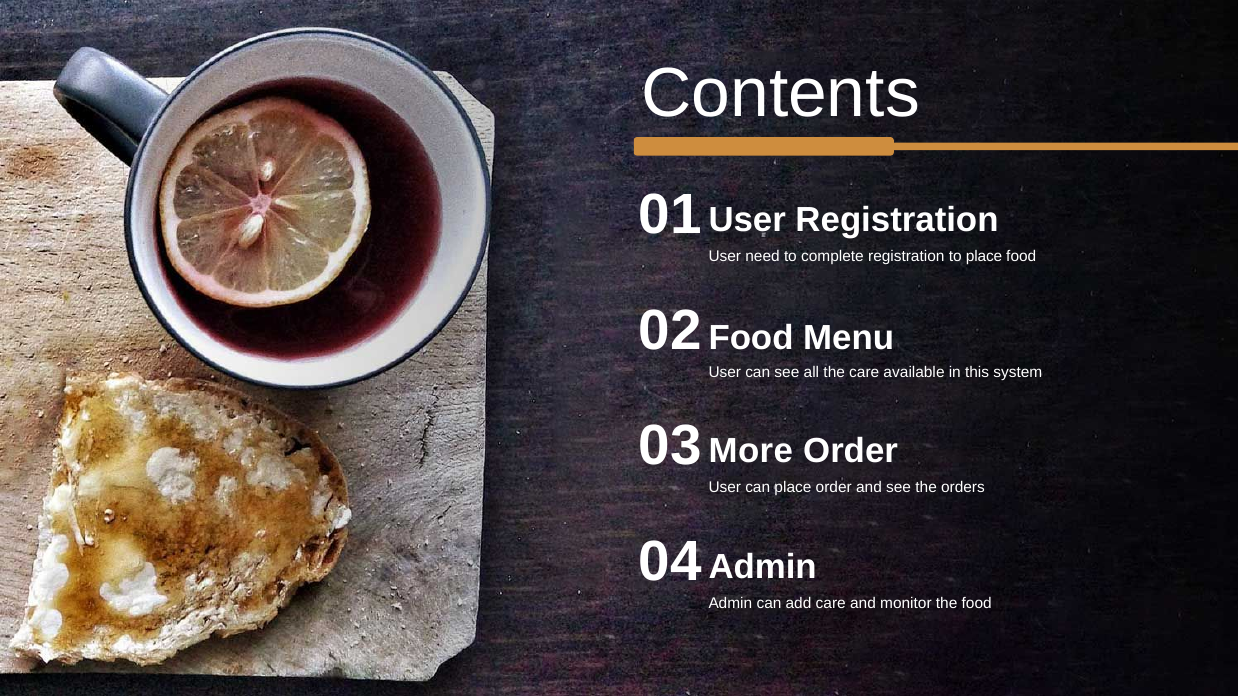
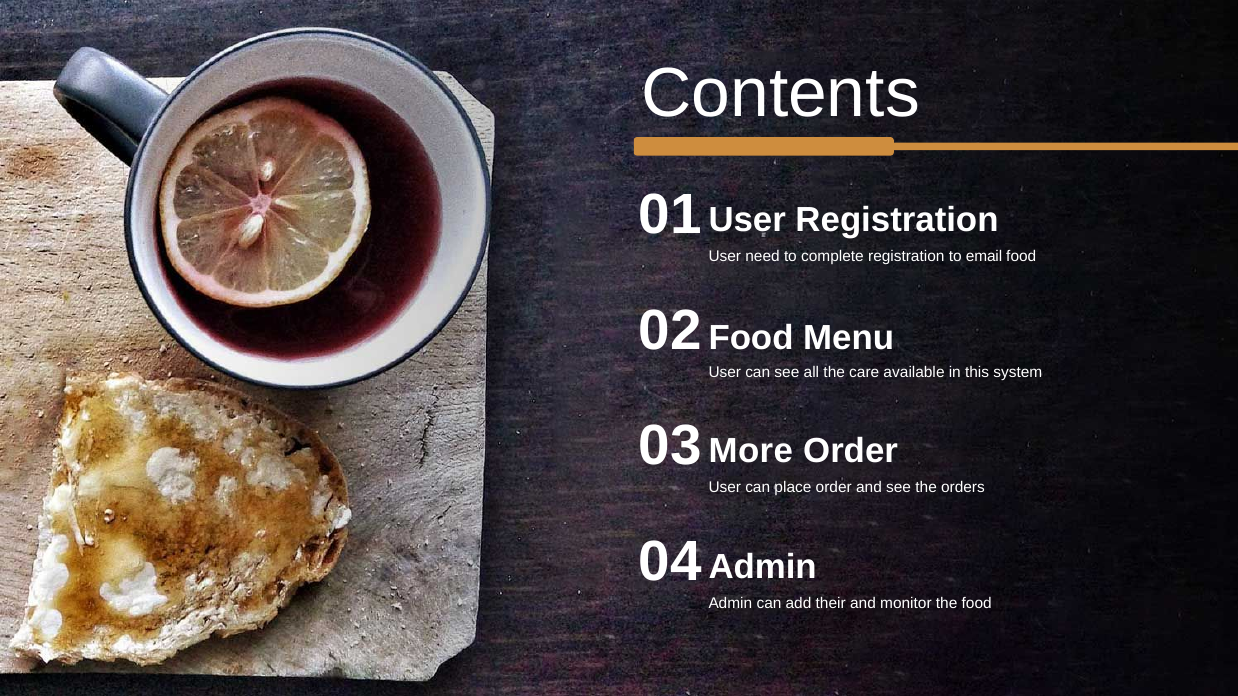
to place: place -> email (984, 257)
add care: care -> their (831, 604)
